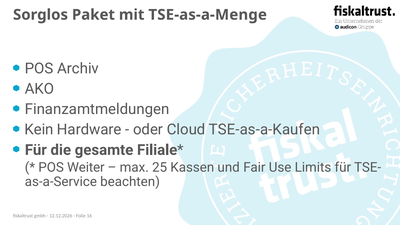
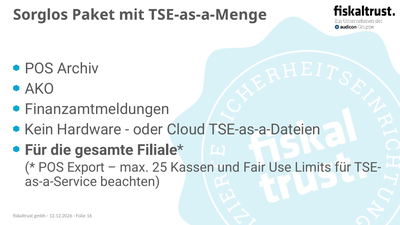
TSE-as-a-Kaufen: TSE-as-a-Kaufen -> TSE-as-a-Dateien (265, 130)
Weiter: Weiter -> Export (86, 167)
